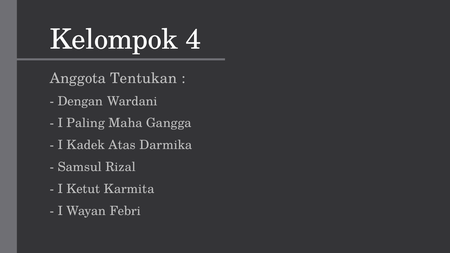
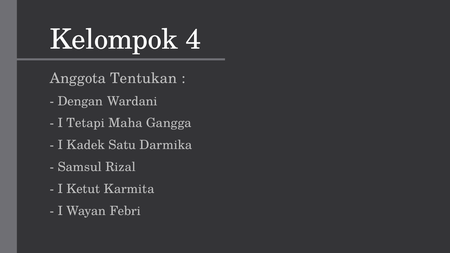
Paling: Paling -> Tetapi (86, 123)
Atas: Atas -> Satu (122, 145)
